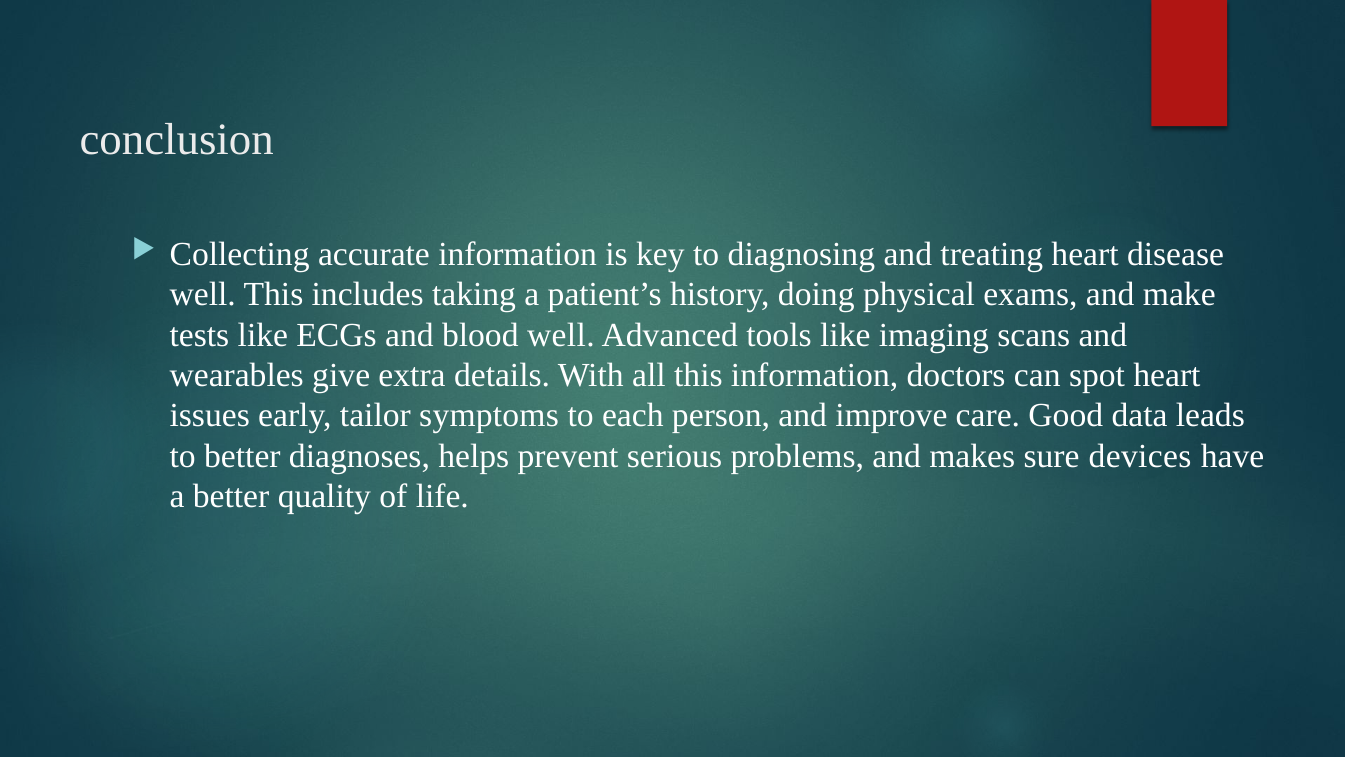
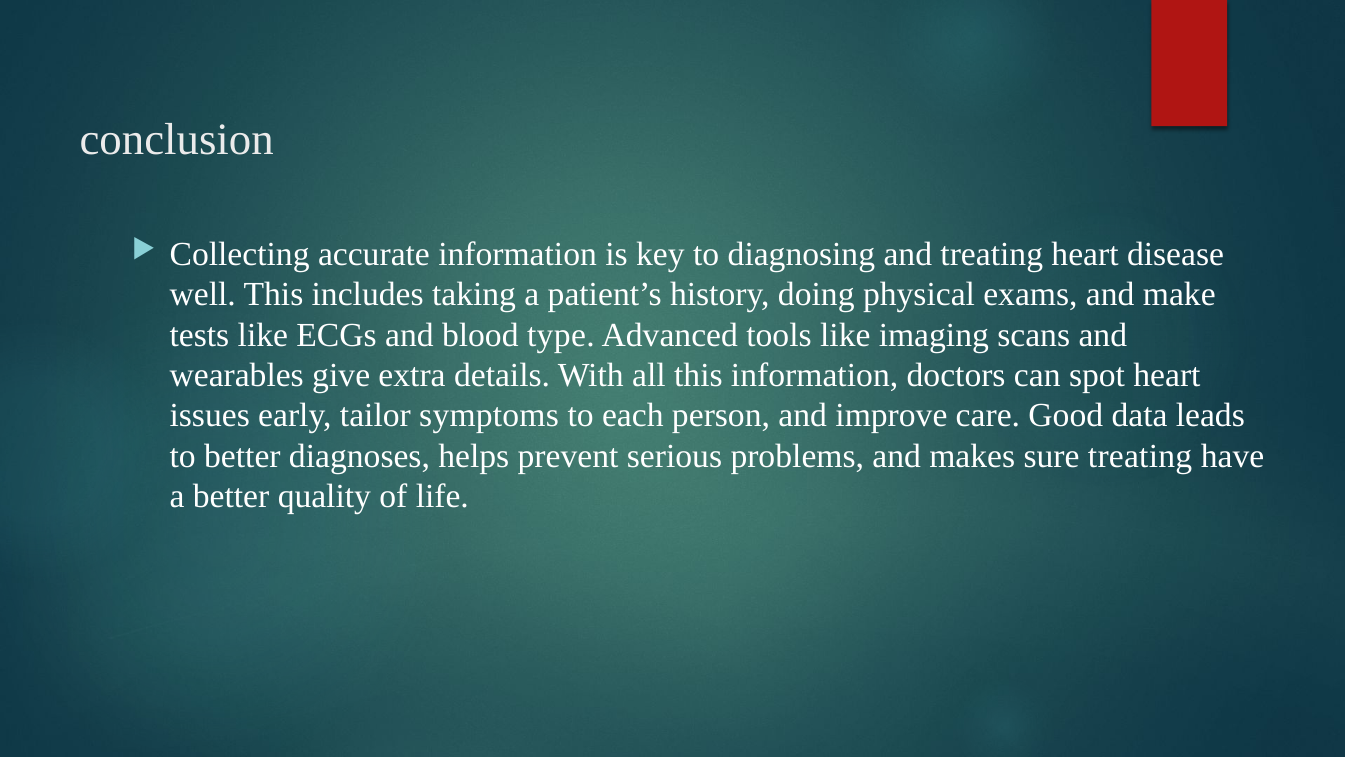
blood well: well -> type (561, 335)
sure devices: devices -> treating (1140, 456)
